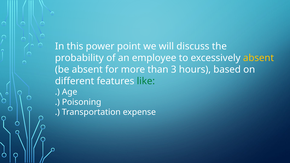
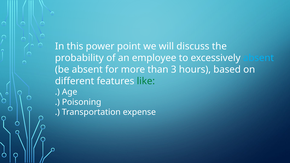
absent colour: yellow -> light blue (258, 58)
